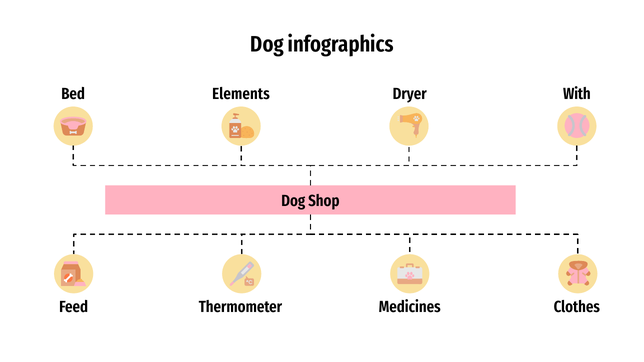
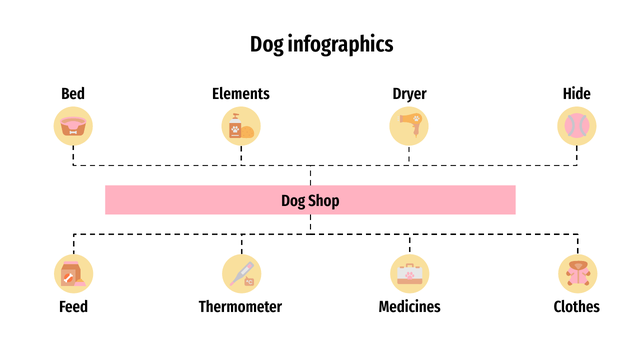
With: With -> Hide (577, 94)
